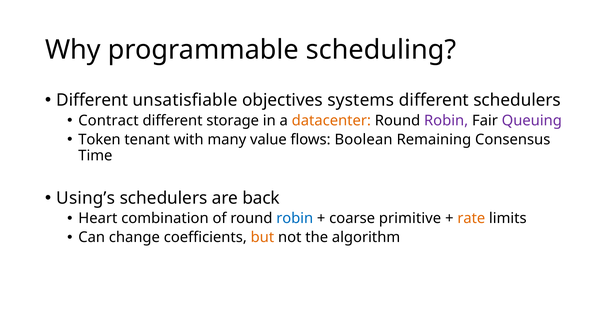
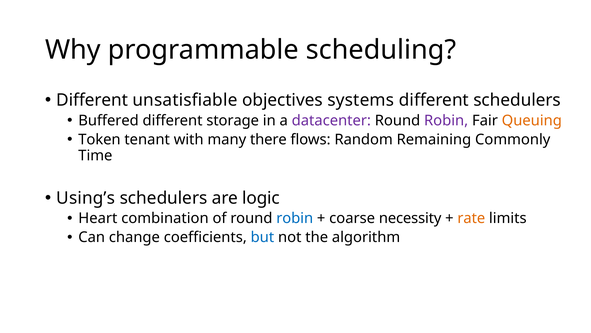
Contract: Contract -> Buffered (109, 120)
datacenter colour: orange -> purple (331, 120)
Queuing colour: purple -> orange (532, 120)
value: value -> there (268, 139)
Boolean: Boolean -> Random (364, 139)
Consensus: Consensus -> Commonly (513, 139)
back: back -> logic (261, 198)
primitive: primitive -> necessity (410, 218)
but colour: orange -> blue (262, 237)
